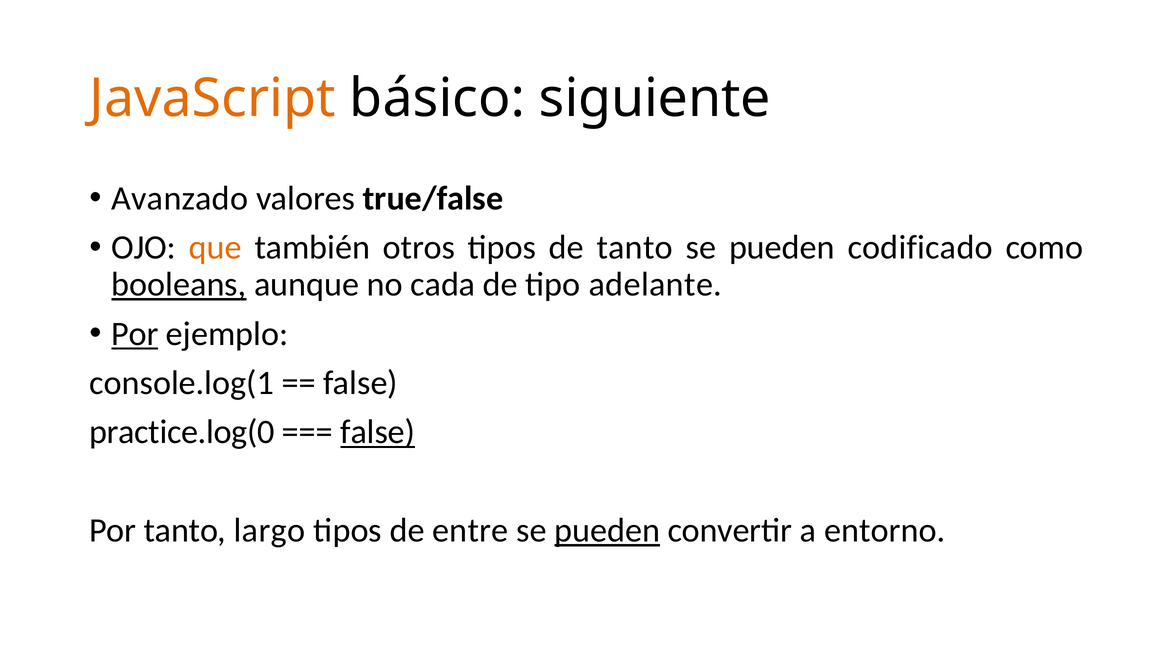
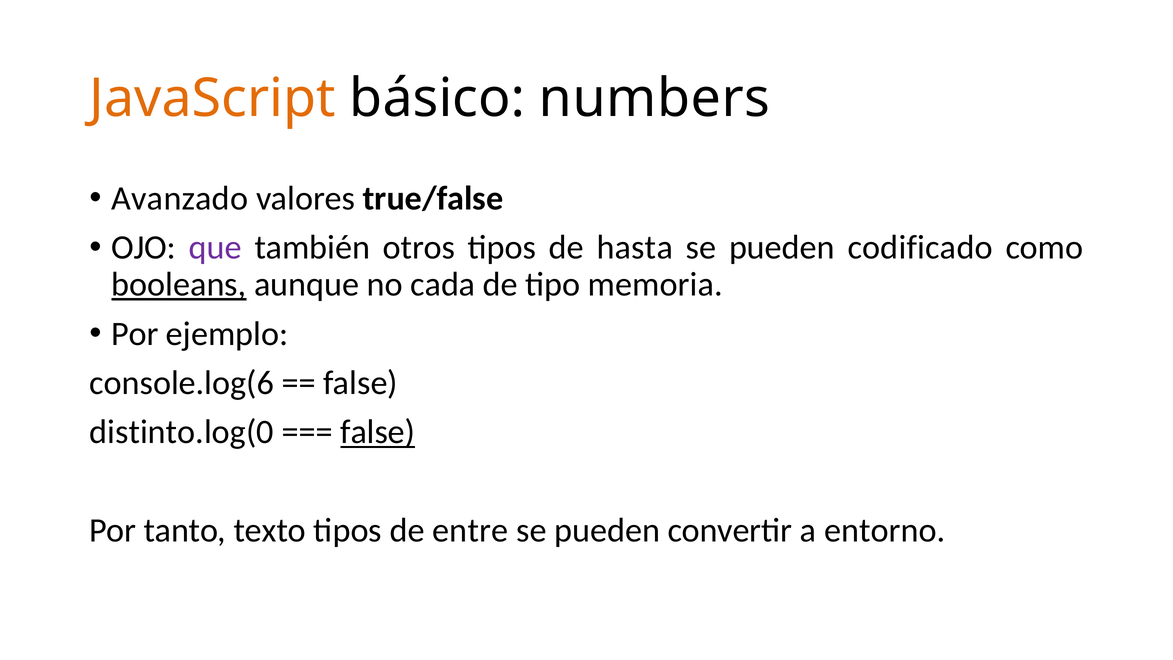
siguiente: siguiente -> numbers (654, 99)
que colour: orange -> purple (215, 248)
de tanto: tanto -> hasta (635, 248)
adelante: adelante -> memoria (655, 284)
Por underline: present -> none (135, 334)
console.log(1: console.log(1 -> console.log(6 (182, 383)
practice.log(0: practice.log(0 -> distinto.log(0 (182, 432)
largo: largo -> texto (270, 530)
pueden underline: present -> none (607, 530)
